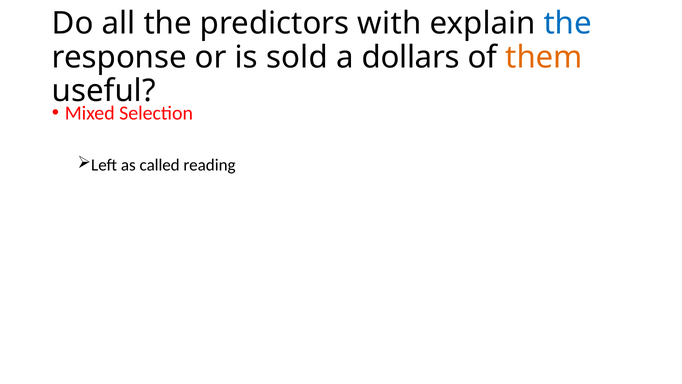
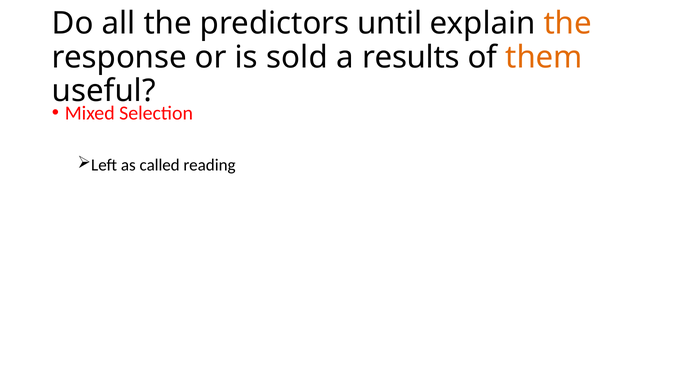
with: with -> until (390, 24)
the colour: blue -> orange (568, 24)
dollars: dollars -> results (411, 57)
